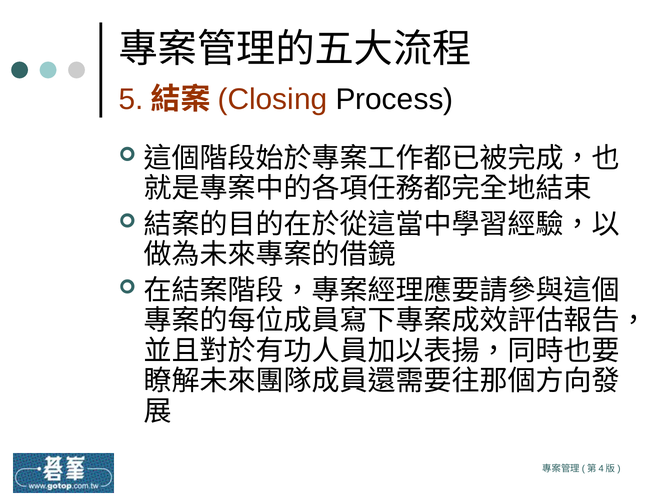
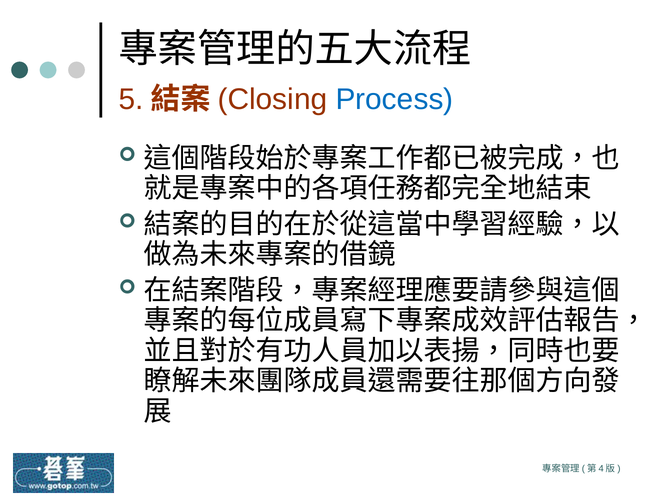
Process colour: black -> blue (394, 99)
